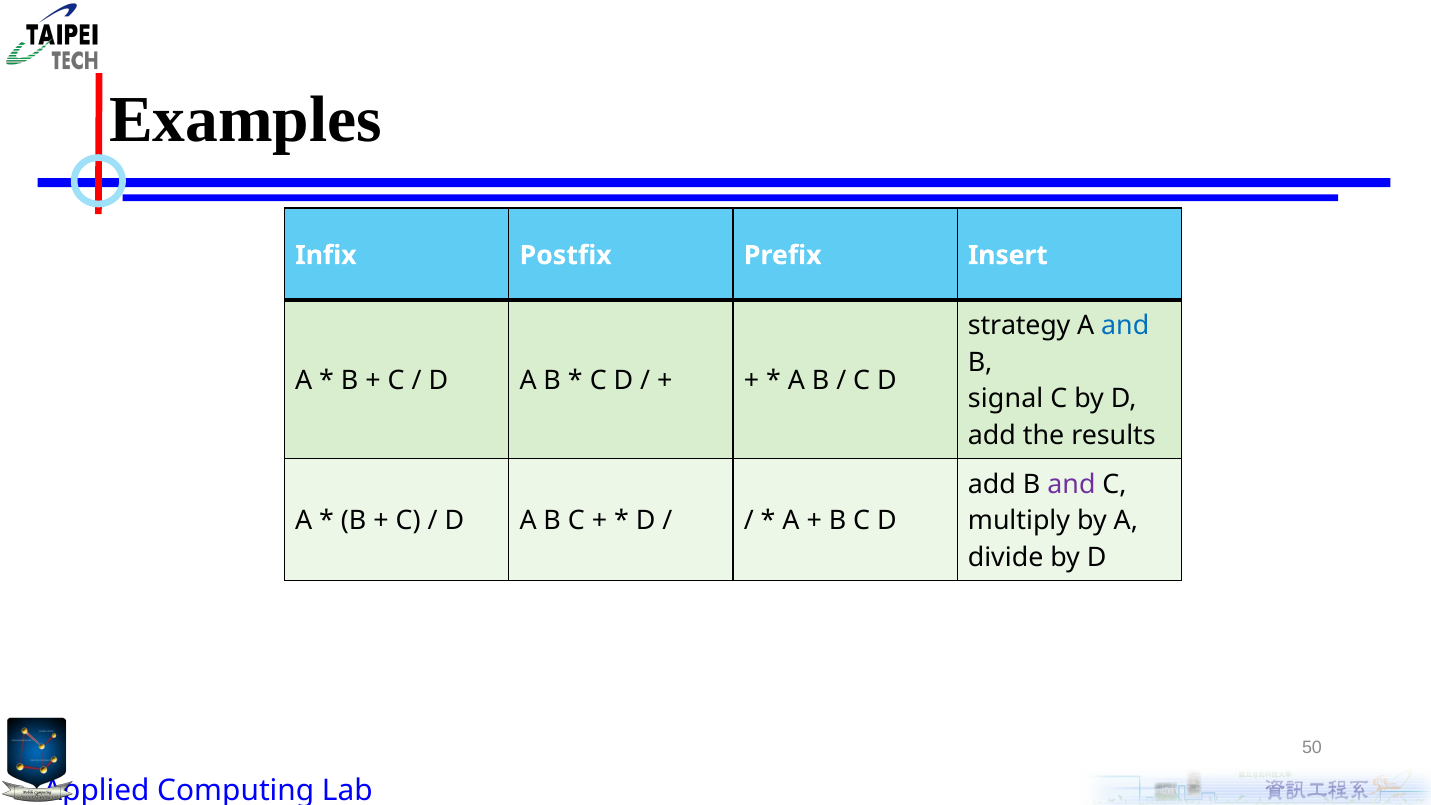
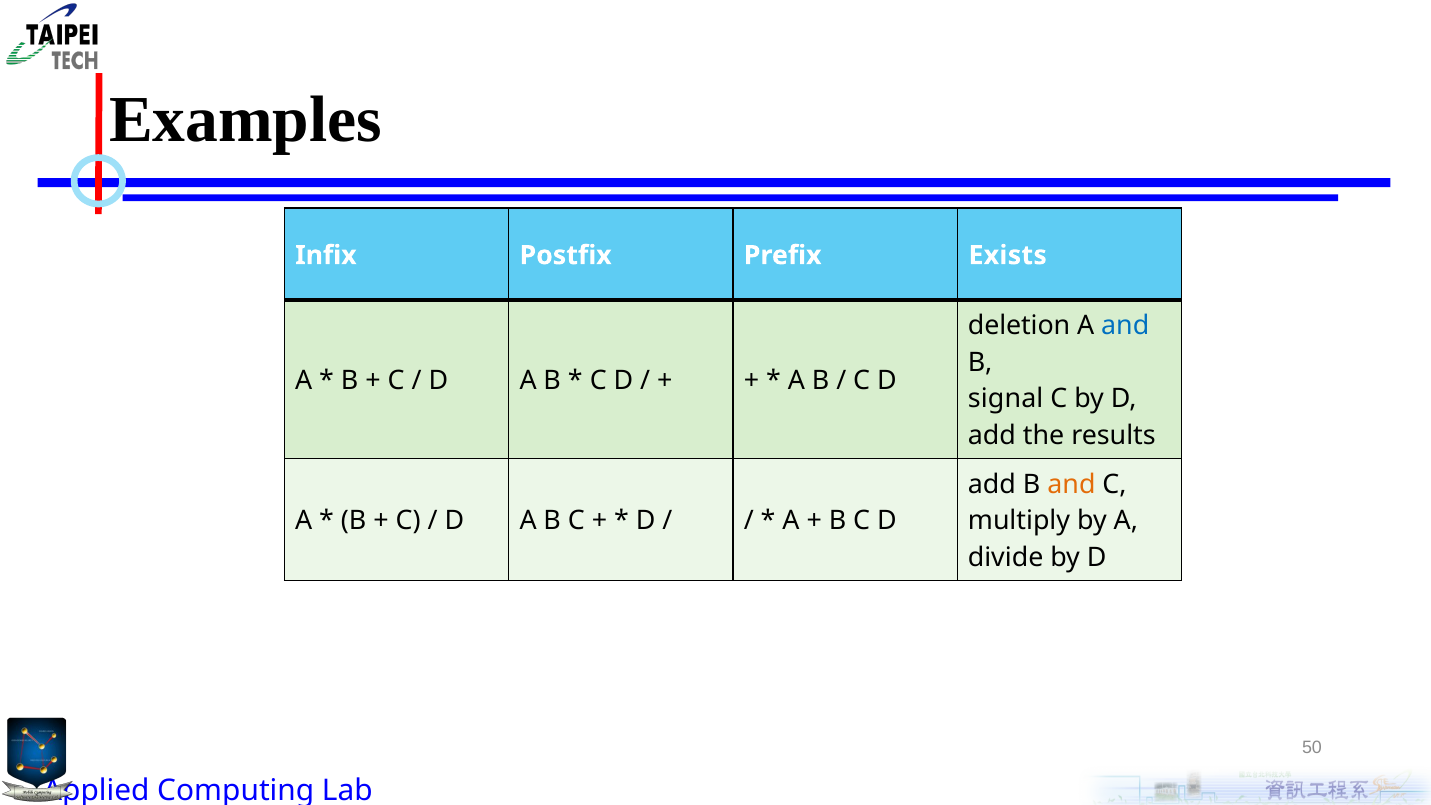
Insert: Insert -> Exists (1008, 255)
strategy: strategy -> deletion (1019, 326)
and colour: purple -> orange (1071, 484)
